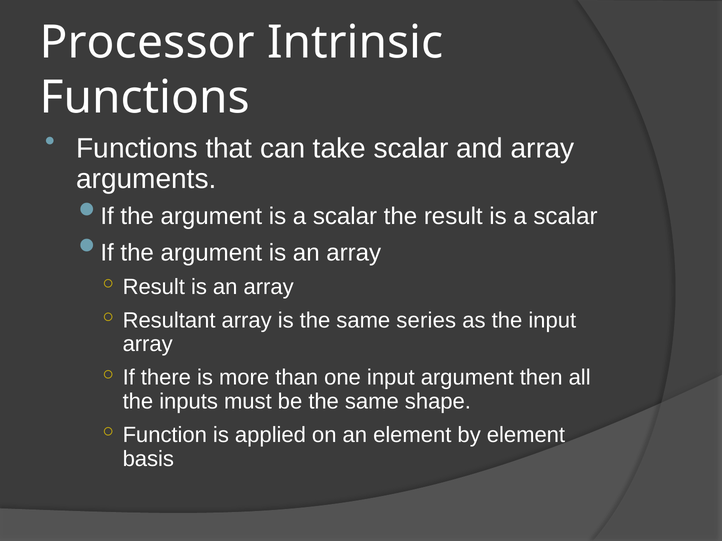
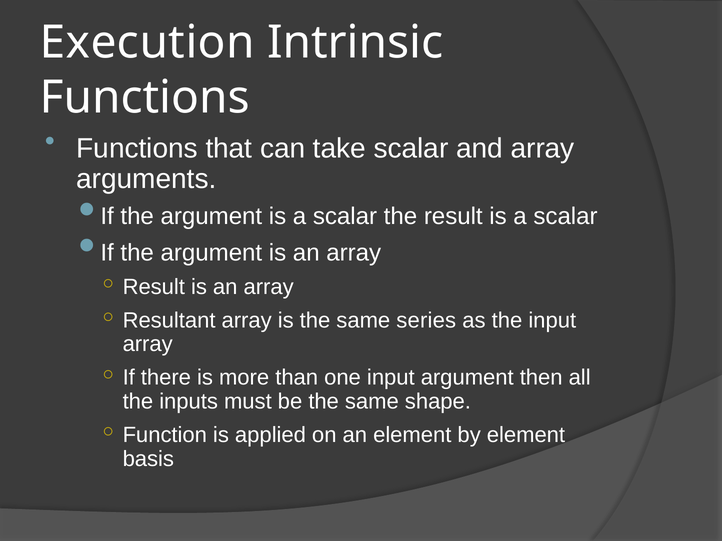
Processor: Processor -> Execution (147, 42)
